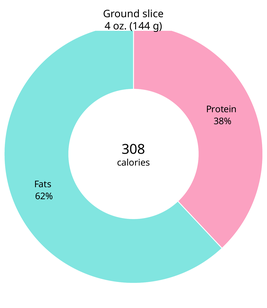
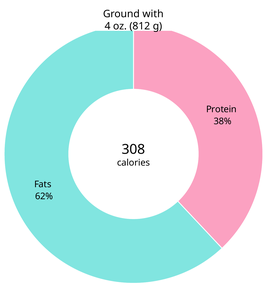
slice: slice -> with (153, 14)
144: 144 -> 812 (140, 26)
